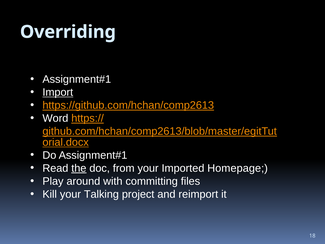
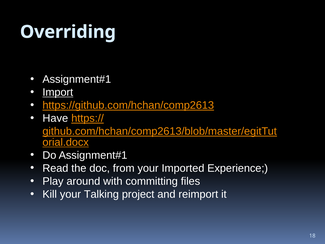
Word: Word -> Have (55, 118)
the underline: present -> none (79, 168)
Homepage: Homepage -> Experience (238, 168)
